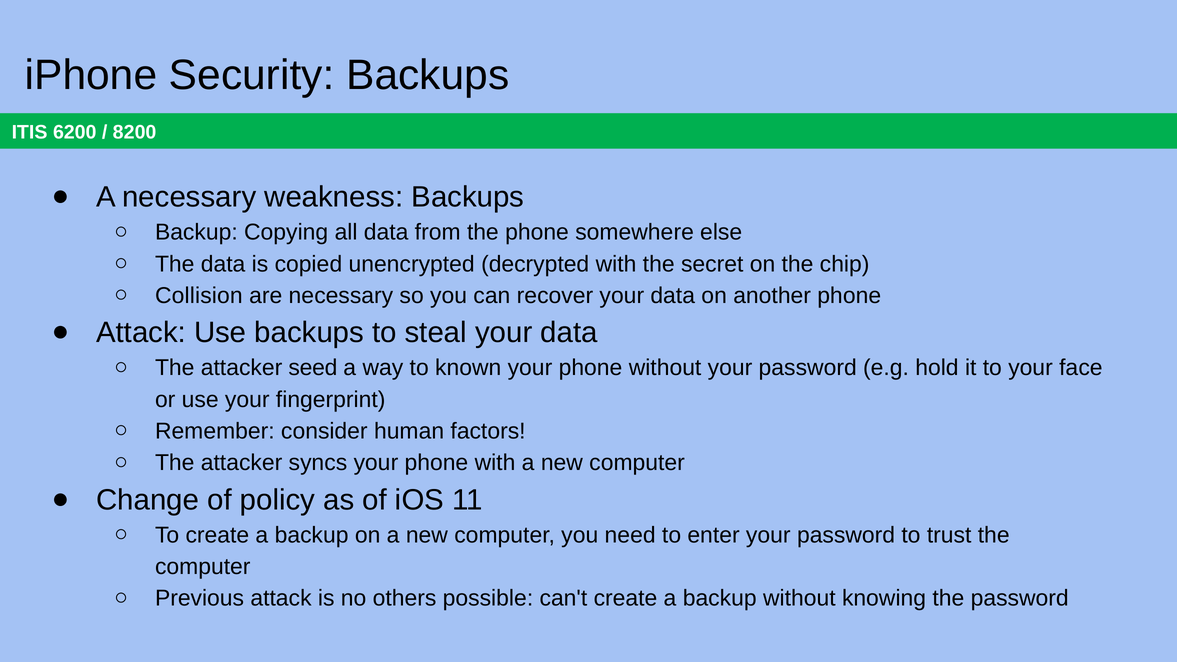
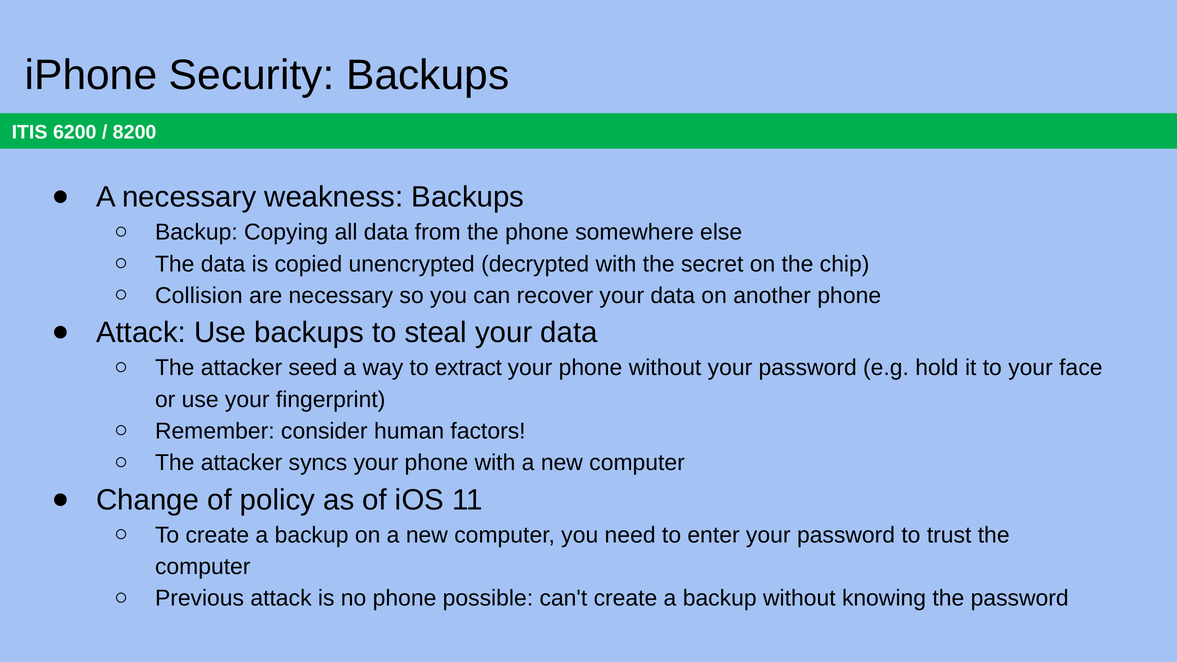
known: known -> extract (468, 368)
no others: others -> phone (405, 598)
